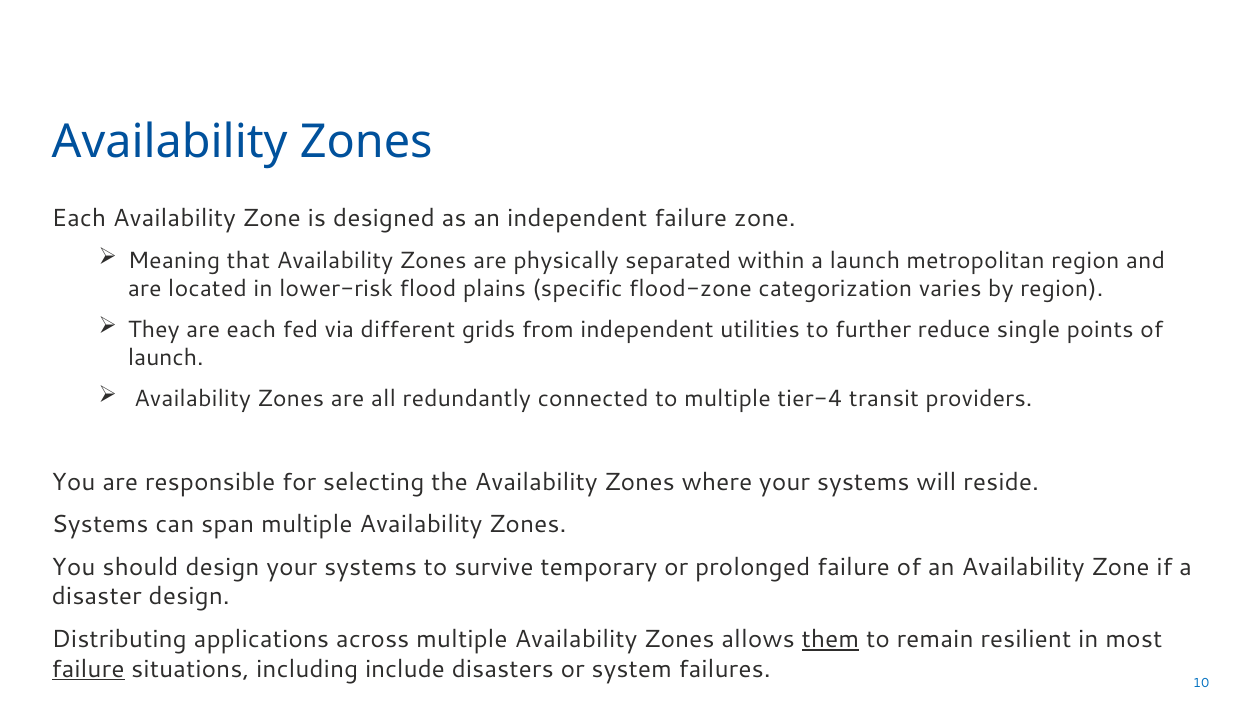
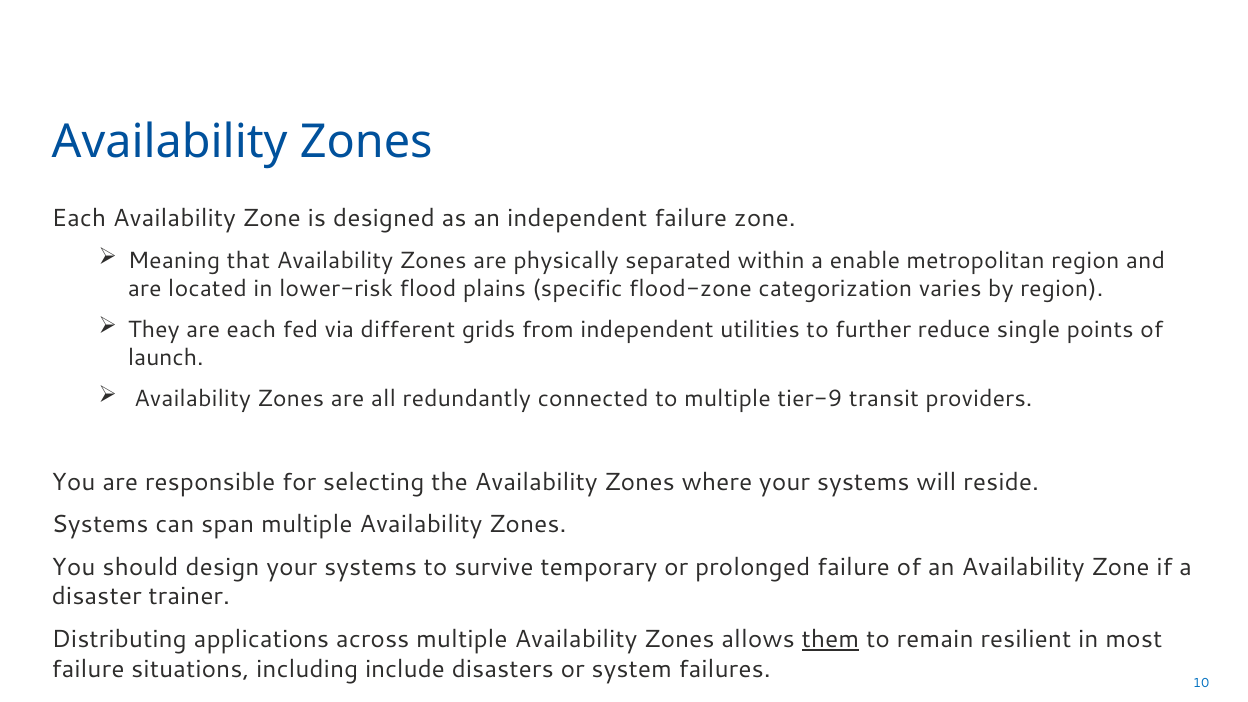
a launch: launch -> enable (865, 261)
tier-4: tier-4 -> tier-9 (810, 399)
disaster design: design -> trainer (189, 597)
failure underline: present -> none (88, 669)
